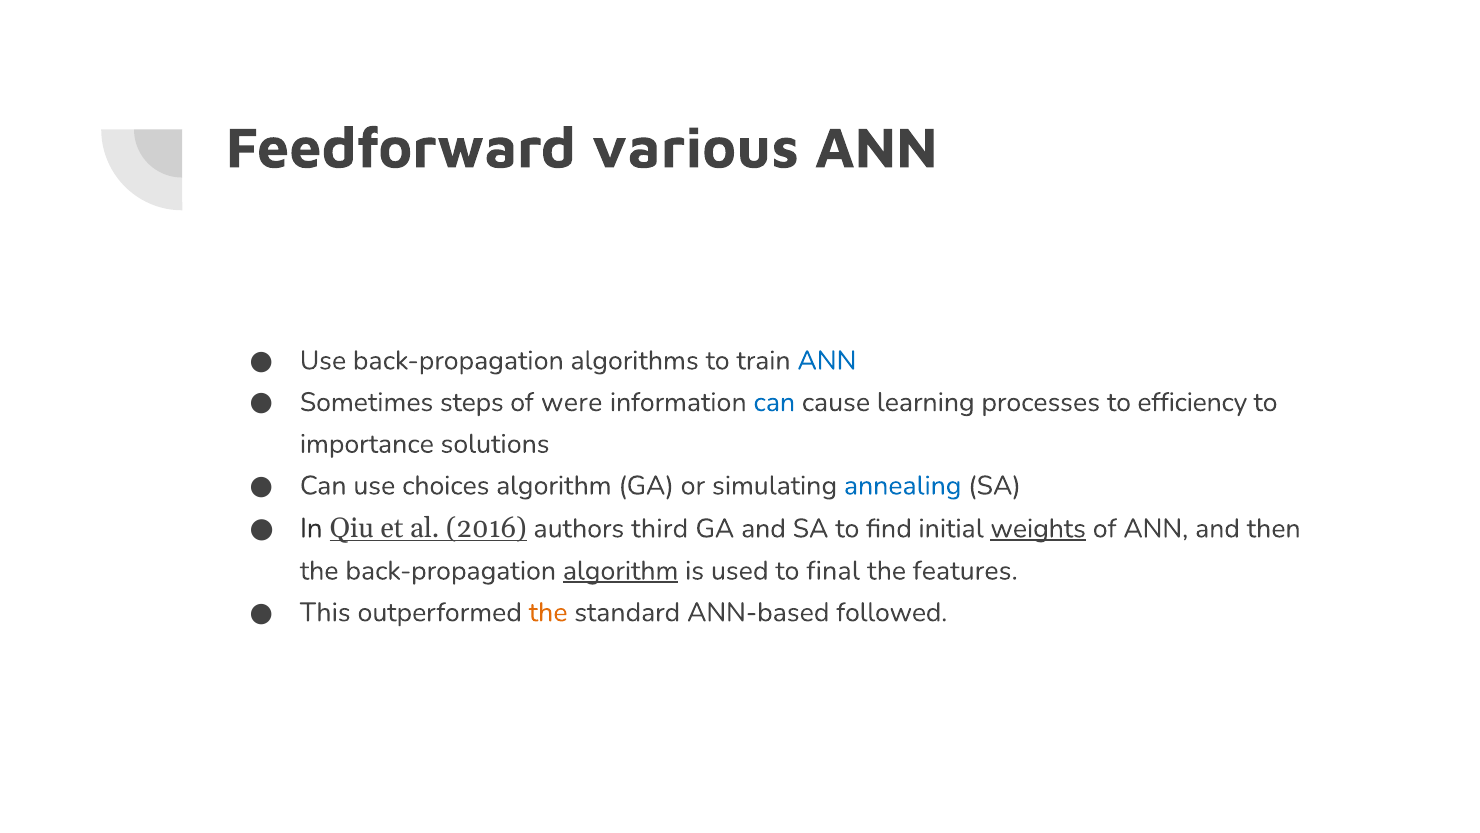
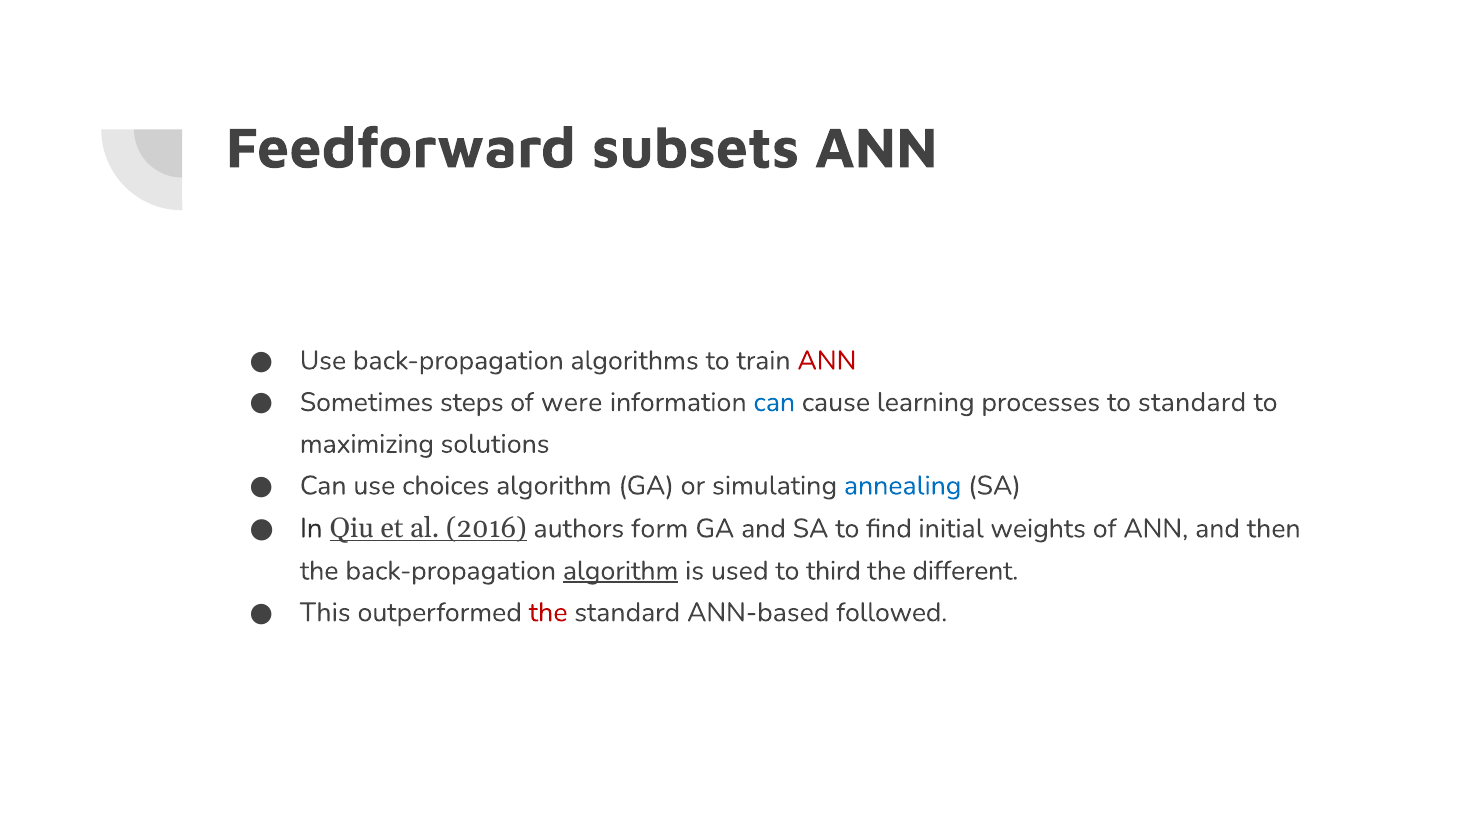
various: various -> subsets (695, 148)
ANN colour: blue -> red (827, 360)
to efficiency: efficiency -> standard (1192, 402)
importance: importance -> maximizing (367, 444)
third: third -> form (660, 528)
weights underline: present -> none (1038, 528)
final: final -> third (833, 570)
features: features -> different (965, 570)
the colour: orange -> red (548, 612)
